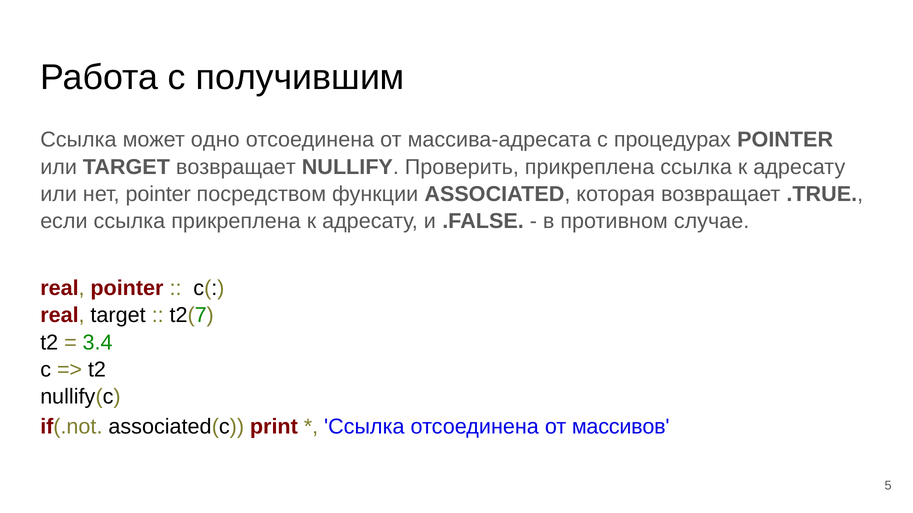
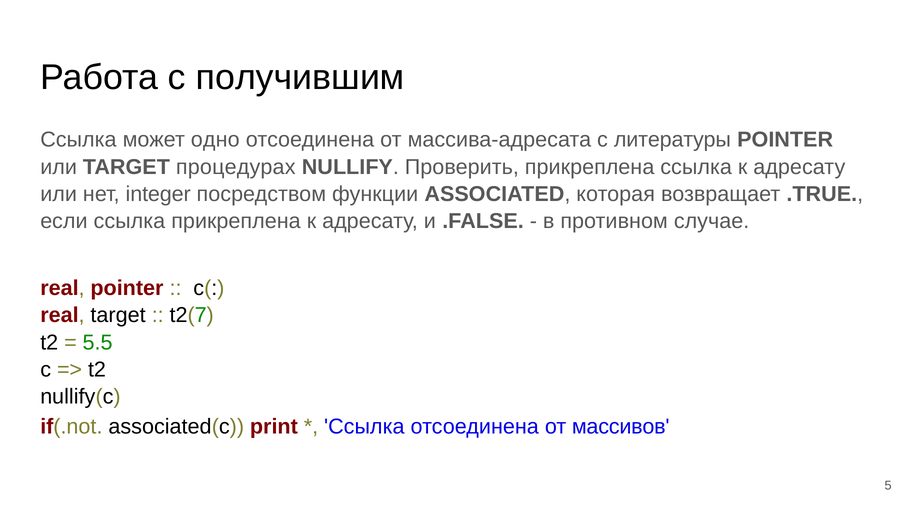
процедурах: процедурах -> литературы (672, 140)
TARGET возвращает: возвращает -> процедурах (236, 167)
нет pointer: pointer -> integer (158, 194)
3.4: 3.4 -> 5.5 (98, 343)
